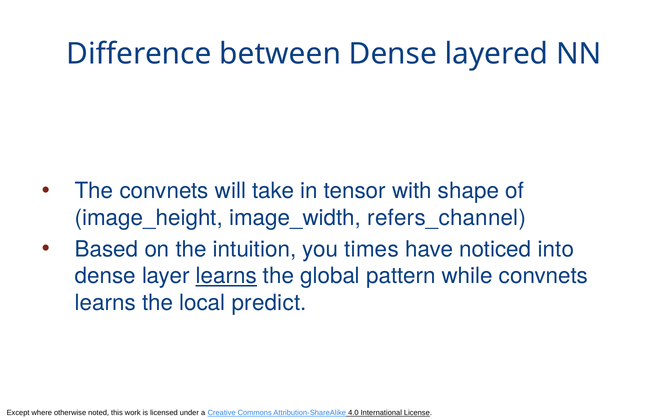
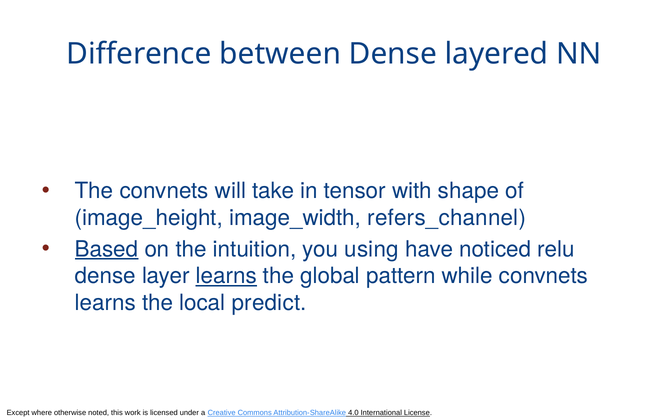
Based underline: none -> present (107, 249)
times: times -> using (372, 249)
into: into -> relu (556, 249)
